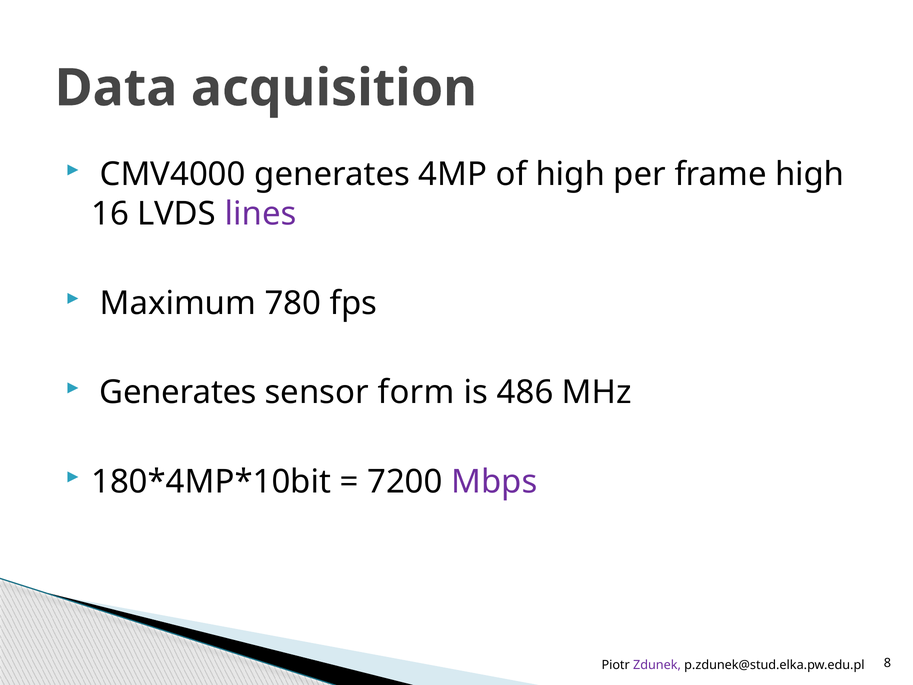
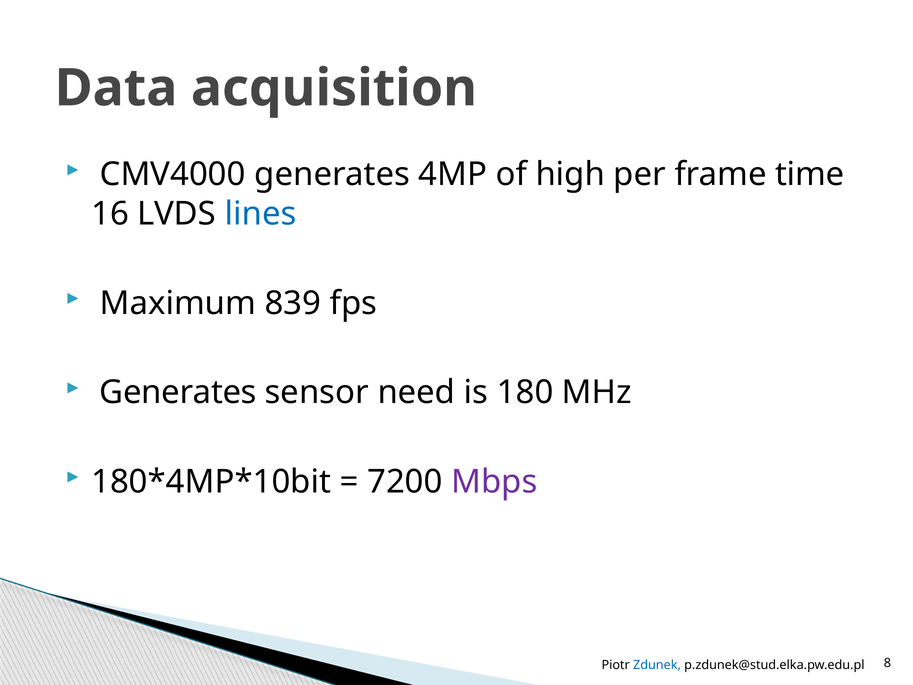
frame high: high -> time (810, 174)
lines colour: purple -> blue (260, 214)
780: 780 -> 839 (293, 303)
form: form -> need (416, 392)
486: 486 -> 180 (525, 392)
Zdunek colour: purple -> blue (657, 665)
